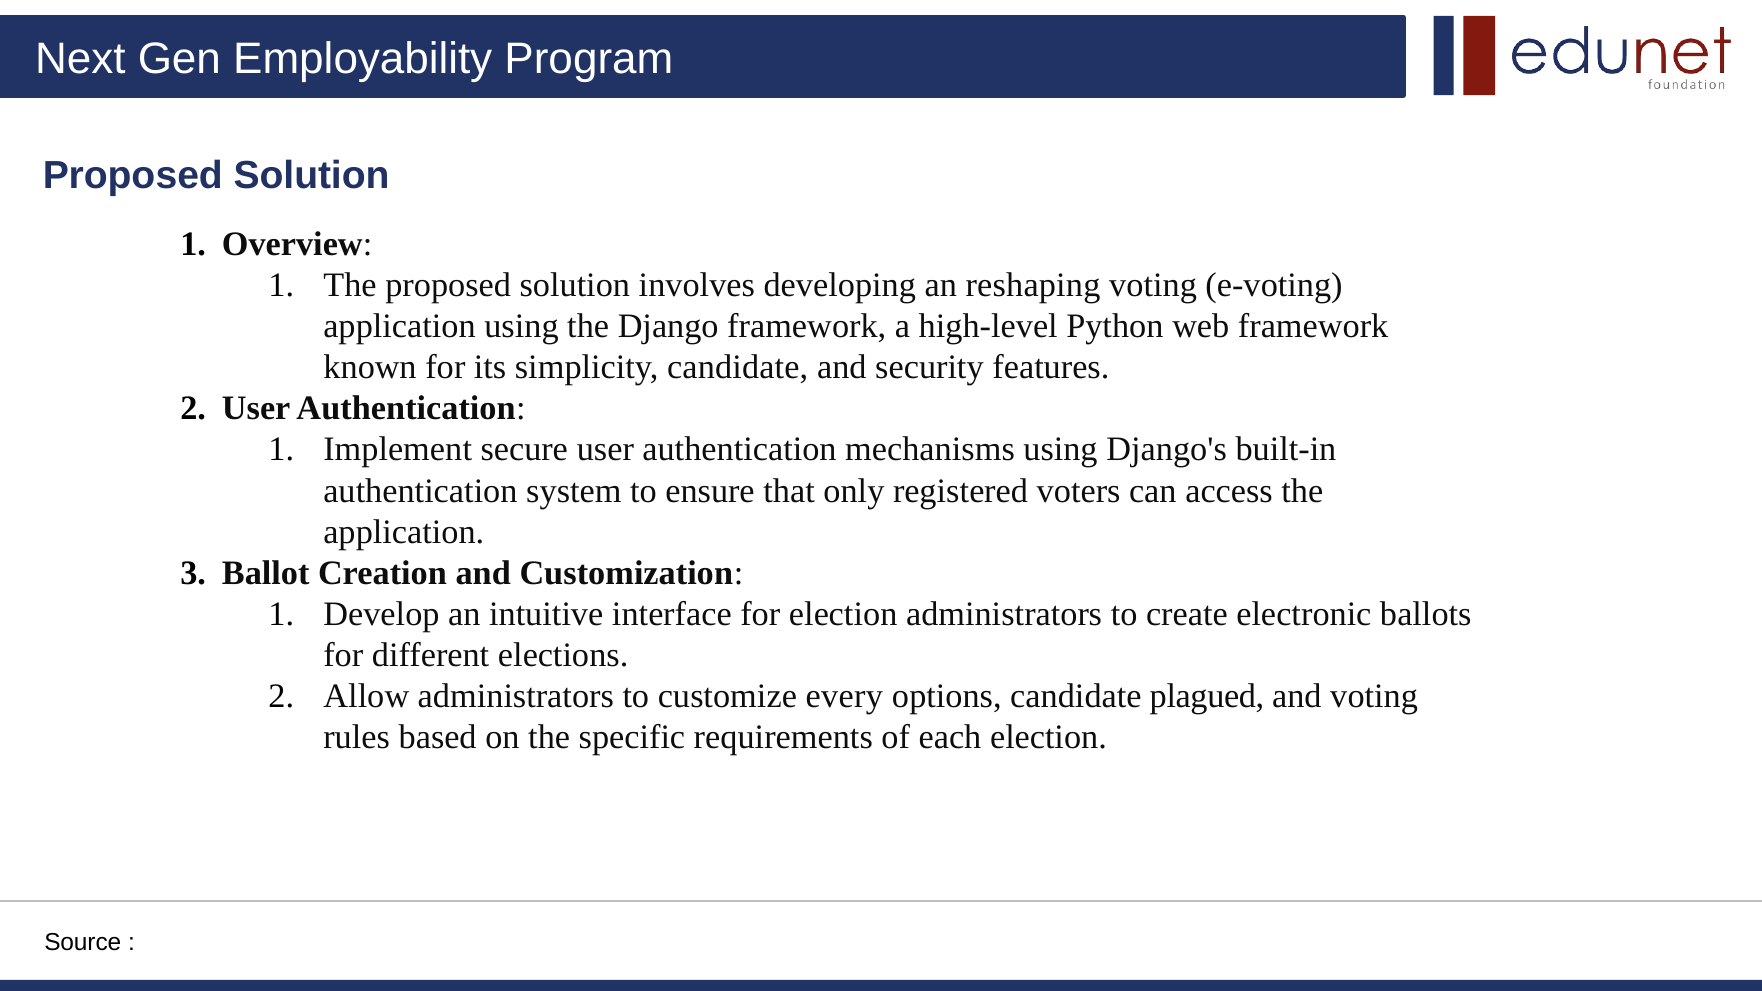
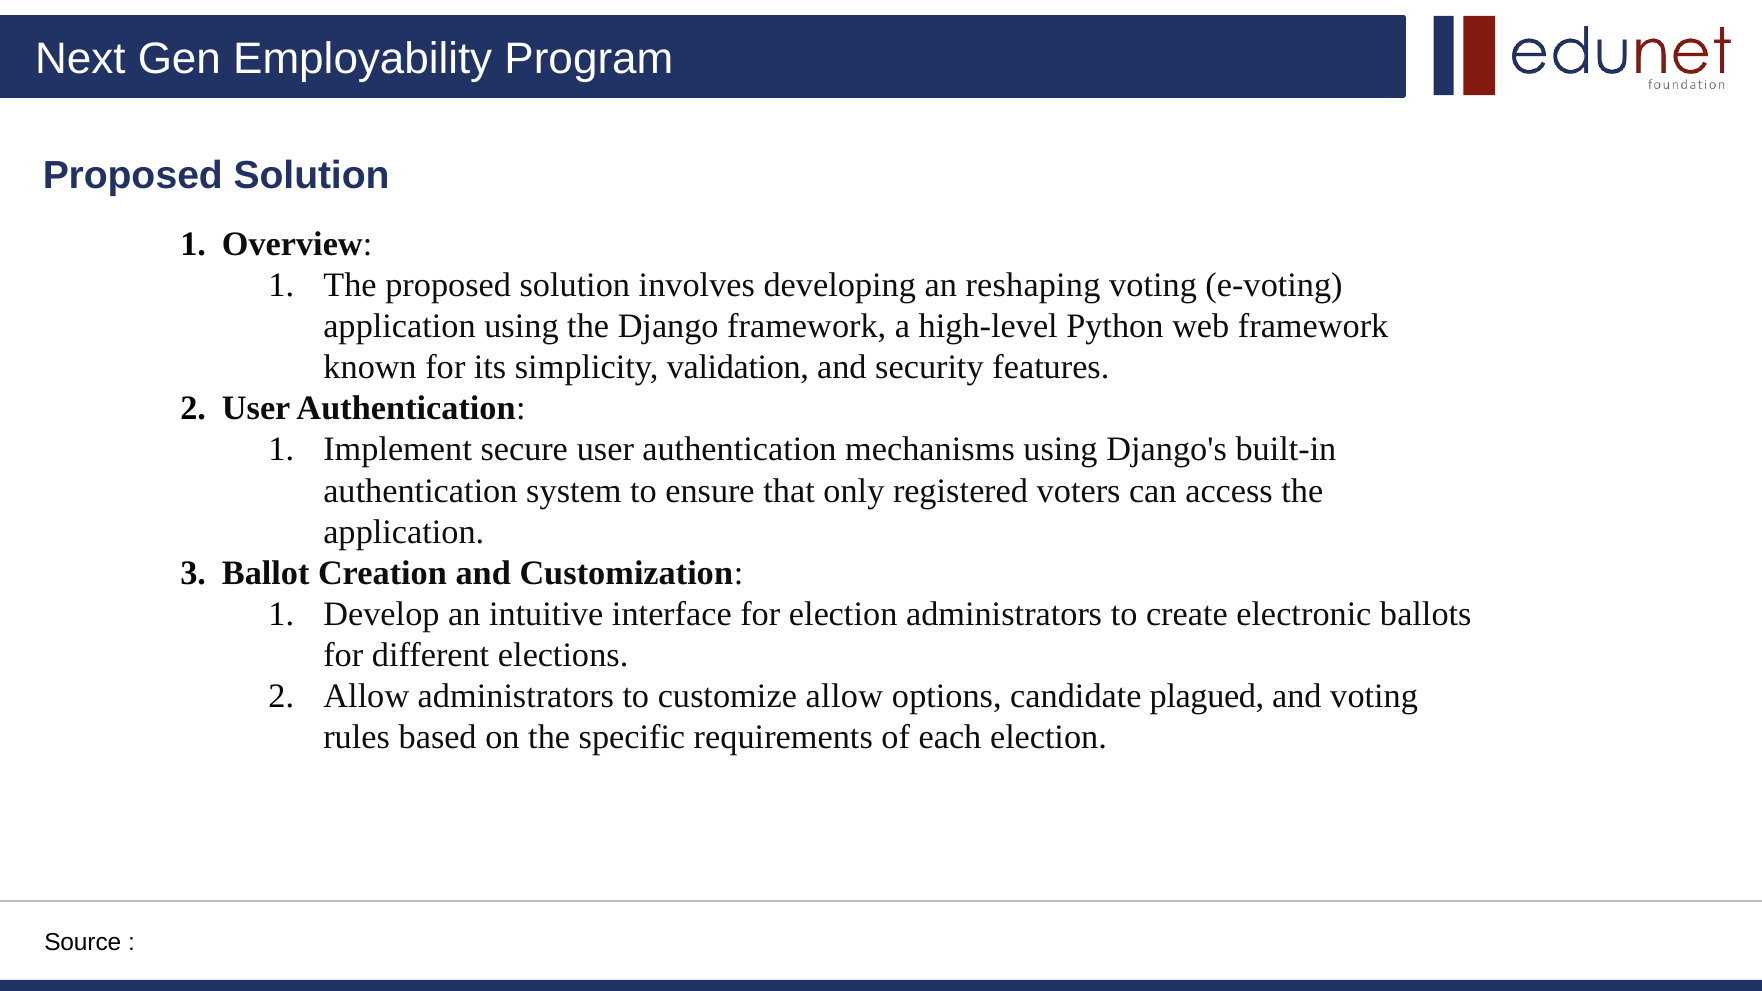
simplicity candidate: candidate -> validation (738, 367)
customize every: every -> allow (844, 697)
